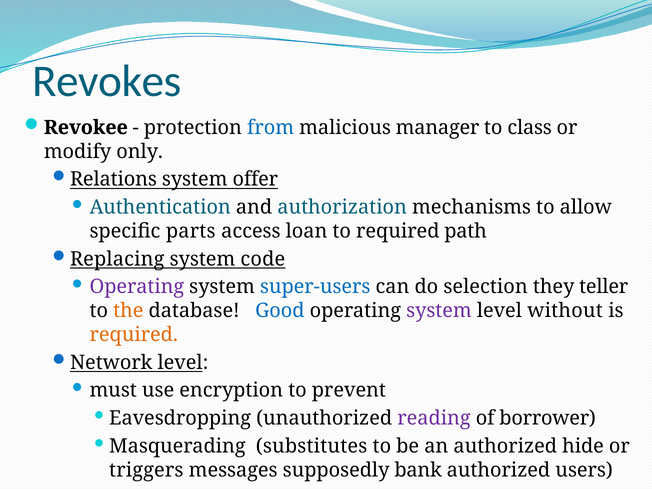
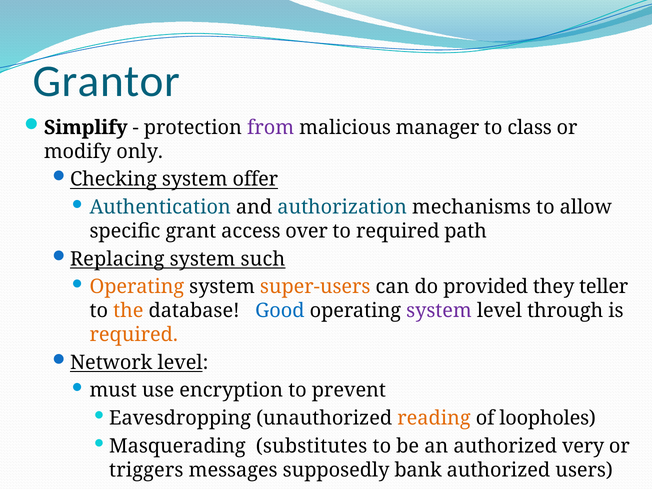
Revokes: Revokes -> Grantor (106, 81)
Revokee: Revokee -> Simplify (86, 128)
from colour: blue -> purple (271, 128)
Relations: Relations -> Checking (113, 179)
parts: parts -> grant (191, 231)
loan: loan -> over (307, 231)
code: code -> such (263, 259)
Operating colour: purple -> orange (137, 287)
super-users colour: blue -> orange (315, 287)
selection: selection -> provided (486, 287)
without: without -> through (565, 311)
reading colour: purple -> orange (434, 418)
borrower: borrower -> loopholes (548, 418)
hide: hide -> very (583, 446)
